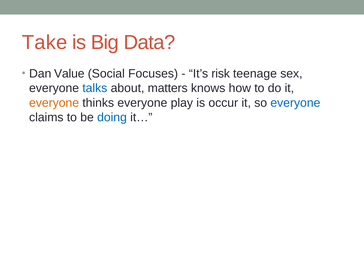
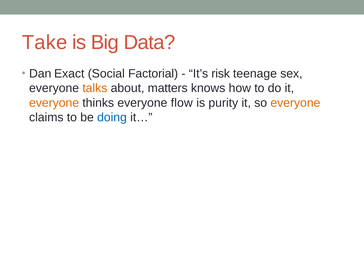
Value: Value -> Exact (69, 74)
Focuses: Focuses -> Factorial (153, 74)
talks colour: blue -> orange (95, 88)
play: play -> flow (182, 103)
occur: occur -> purity (223, 103)
everyone colour: blue -> orange (295, 103)
